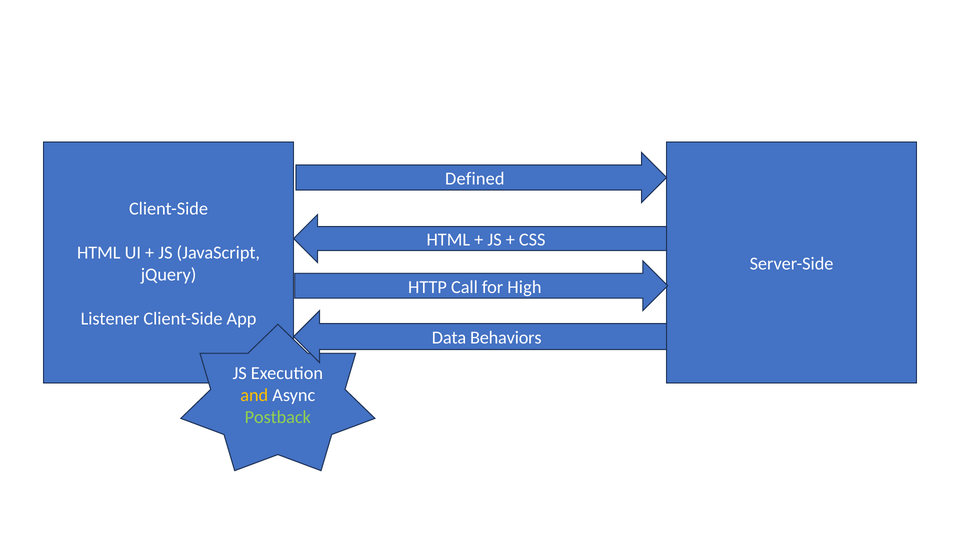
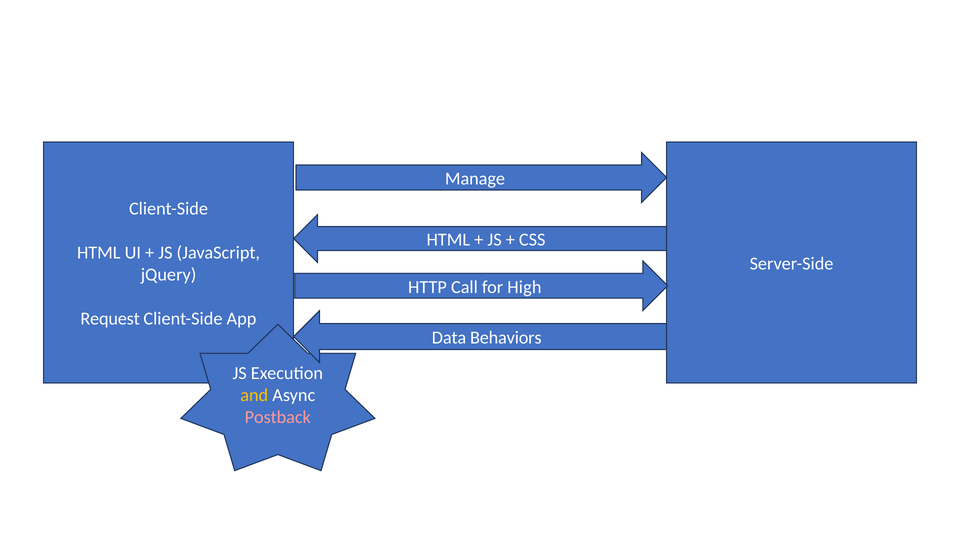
Defined: Defined -> Manage (475, 179)
Listener: Listener -> Request (110, 318)
Postback colour: light green -> pink (278, 417)
